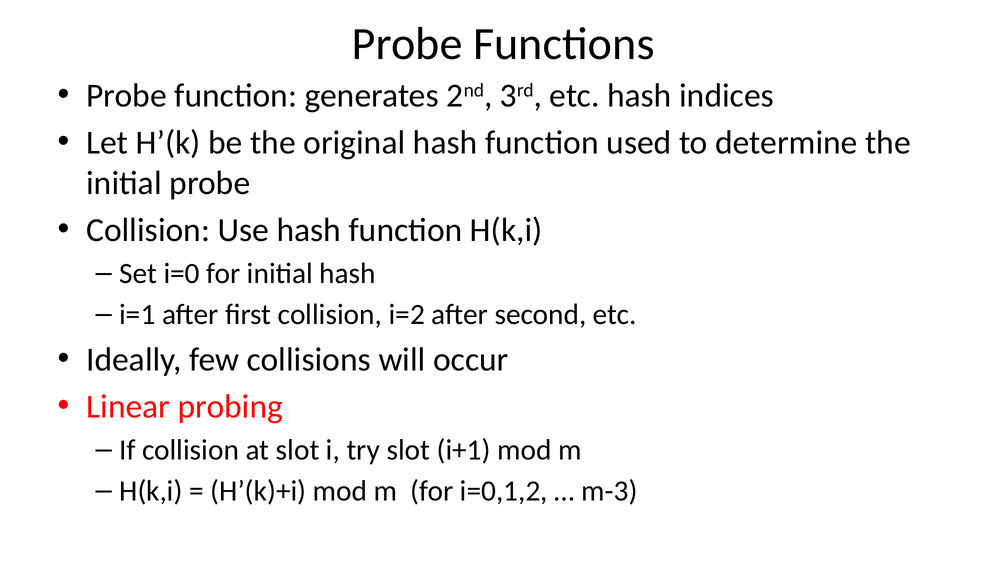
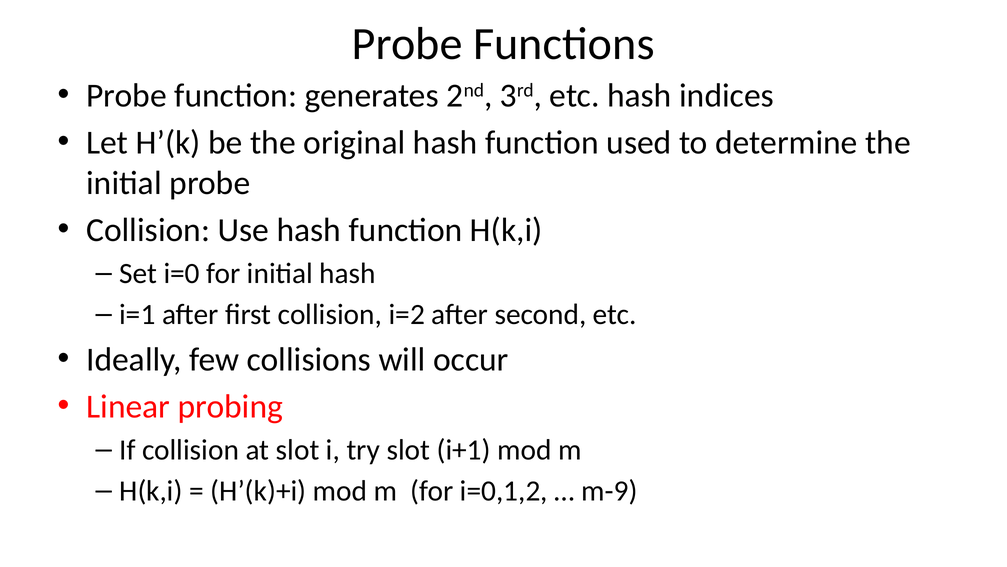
m-3: m-3 -> m-9 (609, 491)
